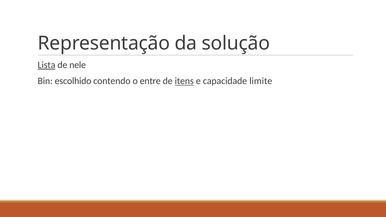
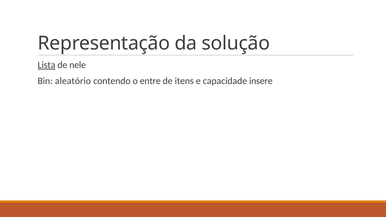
escolhido: escolhido -> aleatório (73, 81)
itens underline: present -> none (184, 81)
limite: limite -> insere (261, 81)
